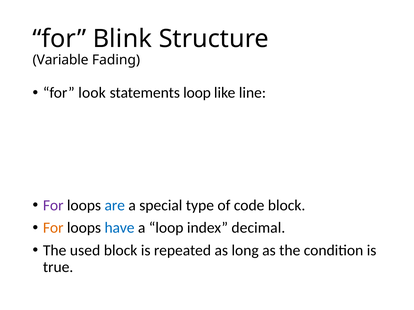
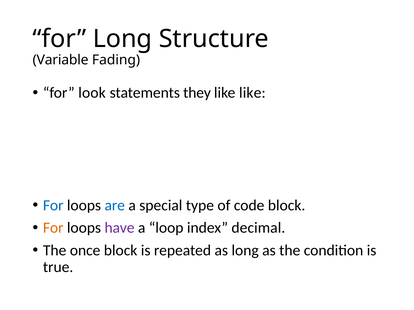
for Blink: Blink -> Long (122, 39)
statements loop: loop -> they (197, 93)
like line: line -> like (252, 93)
For colour: purple -> blue (53, 206)
have colour: blue -> purple (120, 228)
used: used -> once (85, 251)
